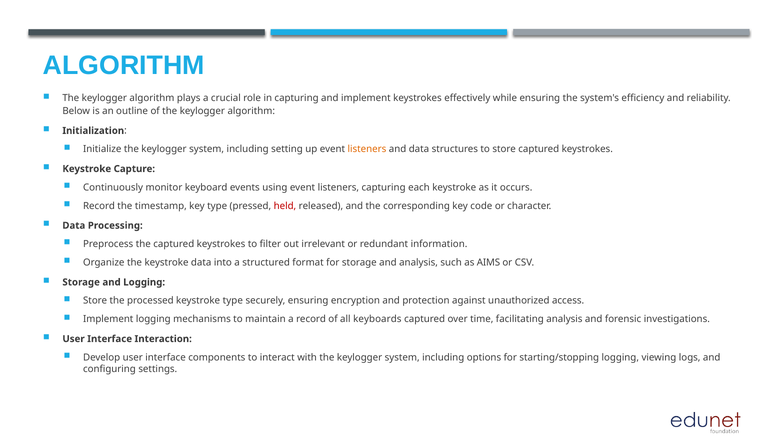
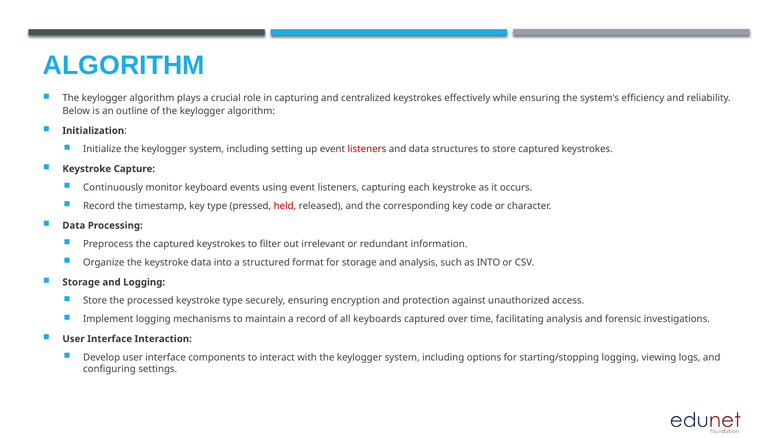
and implement: implement -> centralized (366, 98)
listeners colour: orange -> red (367, 149)
as AIMS: AIMS -> INTO (488, 262)
